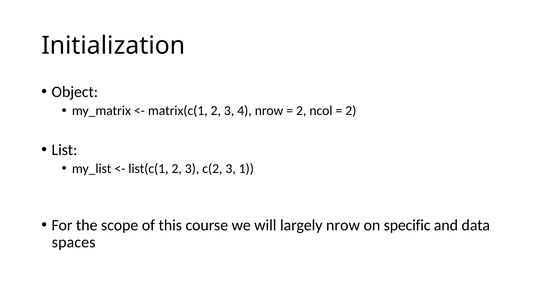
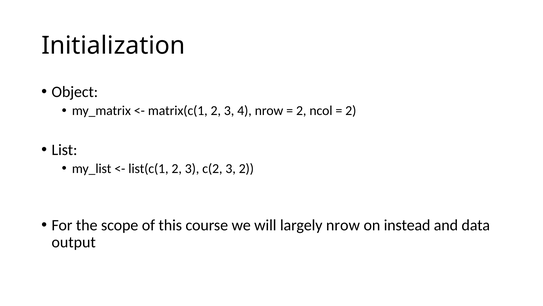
3 1: 1 -> 2 (246, 168)
specific: specific -> instead (407, 225)
spaces: spaces -> output (74, 242)
